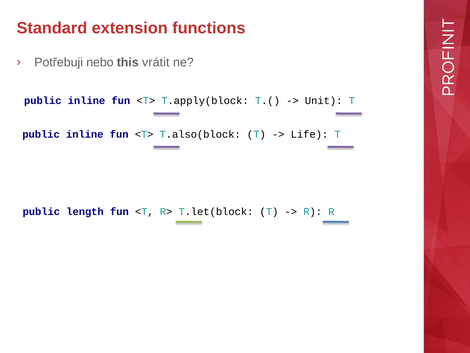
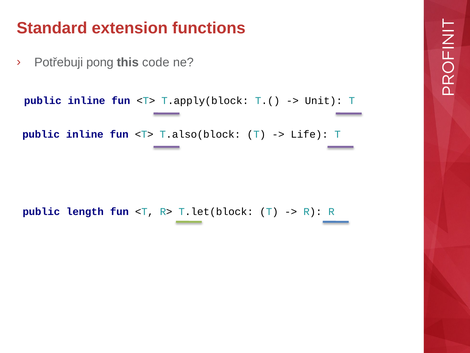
nebo: nebo -> pong (100, 62)
vrátit: vrátit -> code (156, 62)
